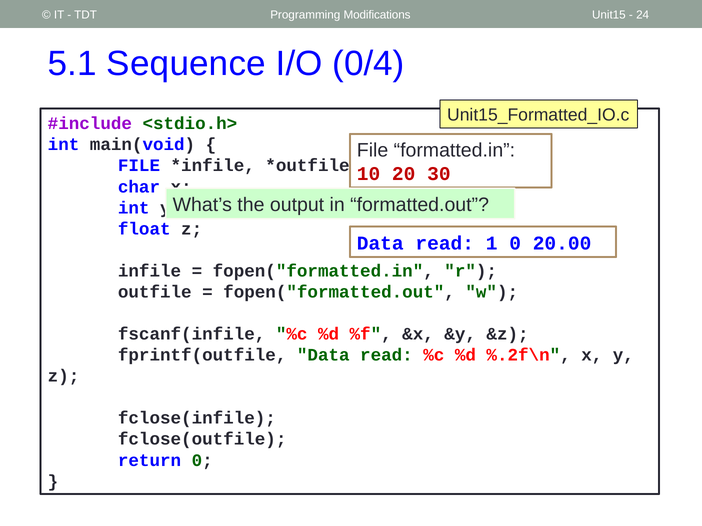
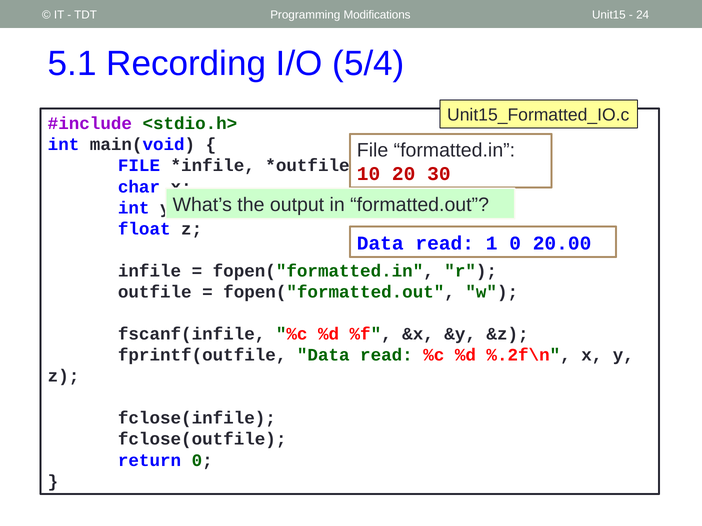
Sequence: Sequence -> Recording (186, 64)
0/4: 0/4 -> 5/4 (368, 64)
